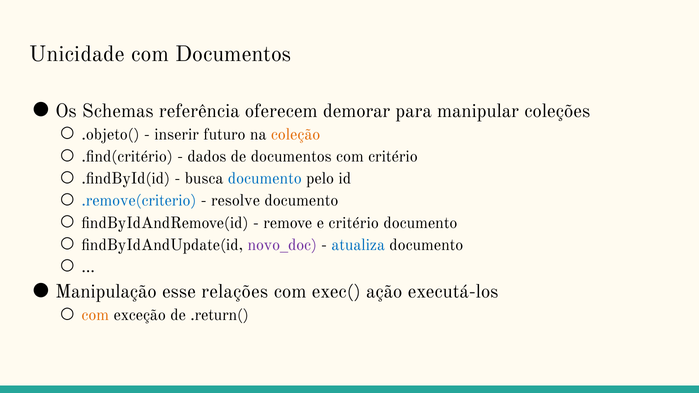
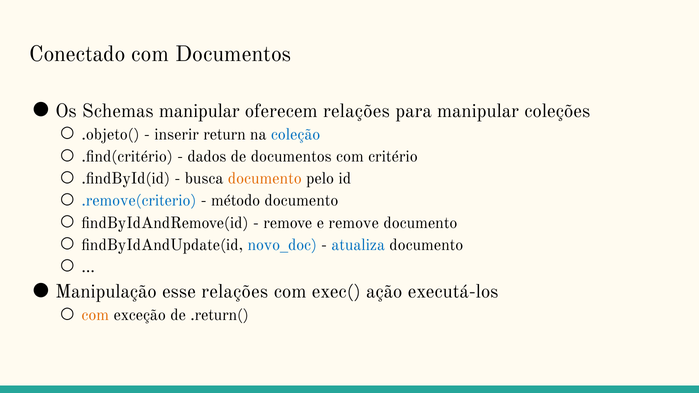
Unicidade: Unicidade -> Conectado (77, 54)
Schemas referência: referência -> manipular (199, 111)
oferecem demorar: demorar -> relações (356, 111)
futuro: futuro -> return (225, 135)
coleção colour: orange -> blue (296, 135)
documento colour: blue -> orange (265, 179)
resolve: resolve -> método (236, 201)
e critério: critério -> remove (354, 223)
novo_doc colour: purple -> blue (282, 245)
